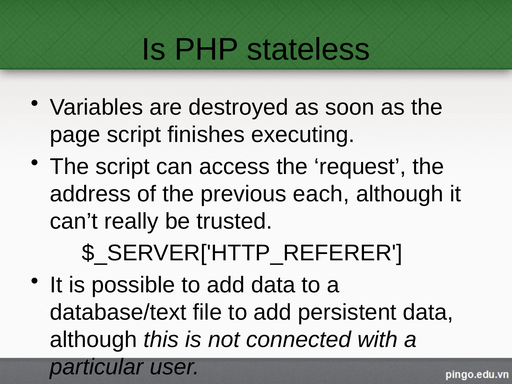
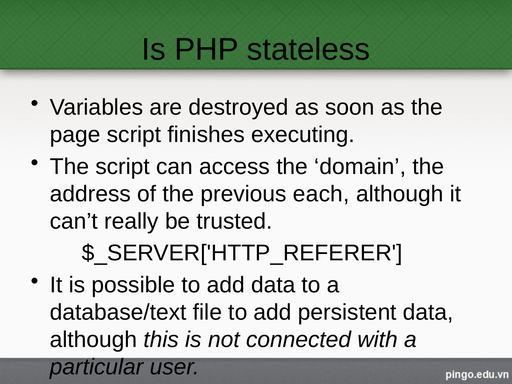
request: request -> domain (360, 167)
